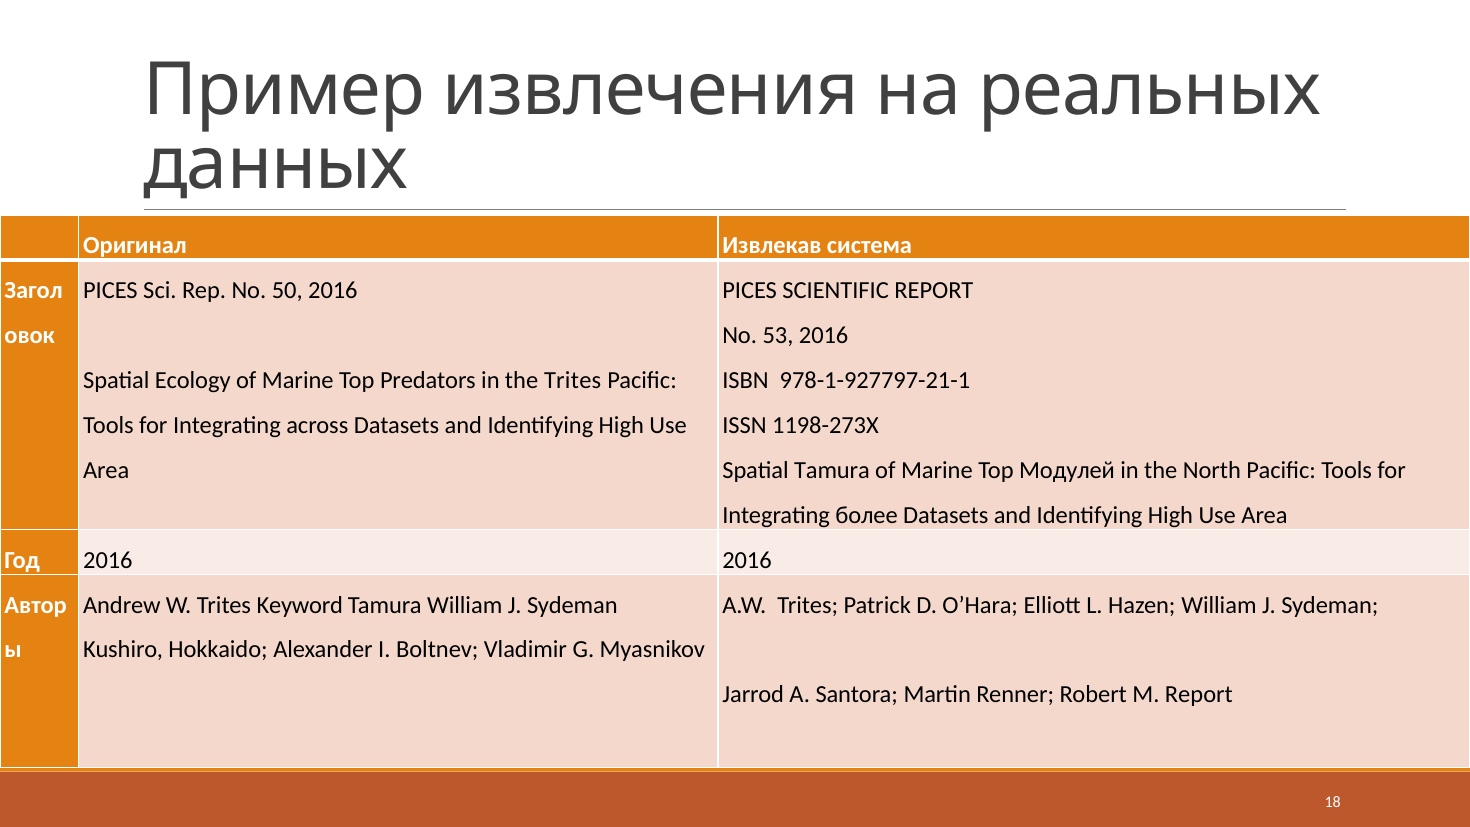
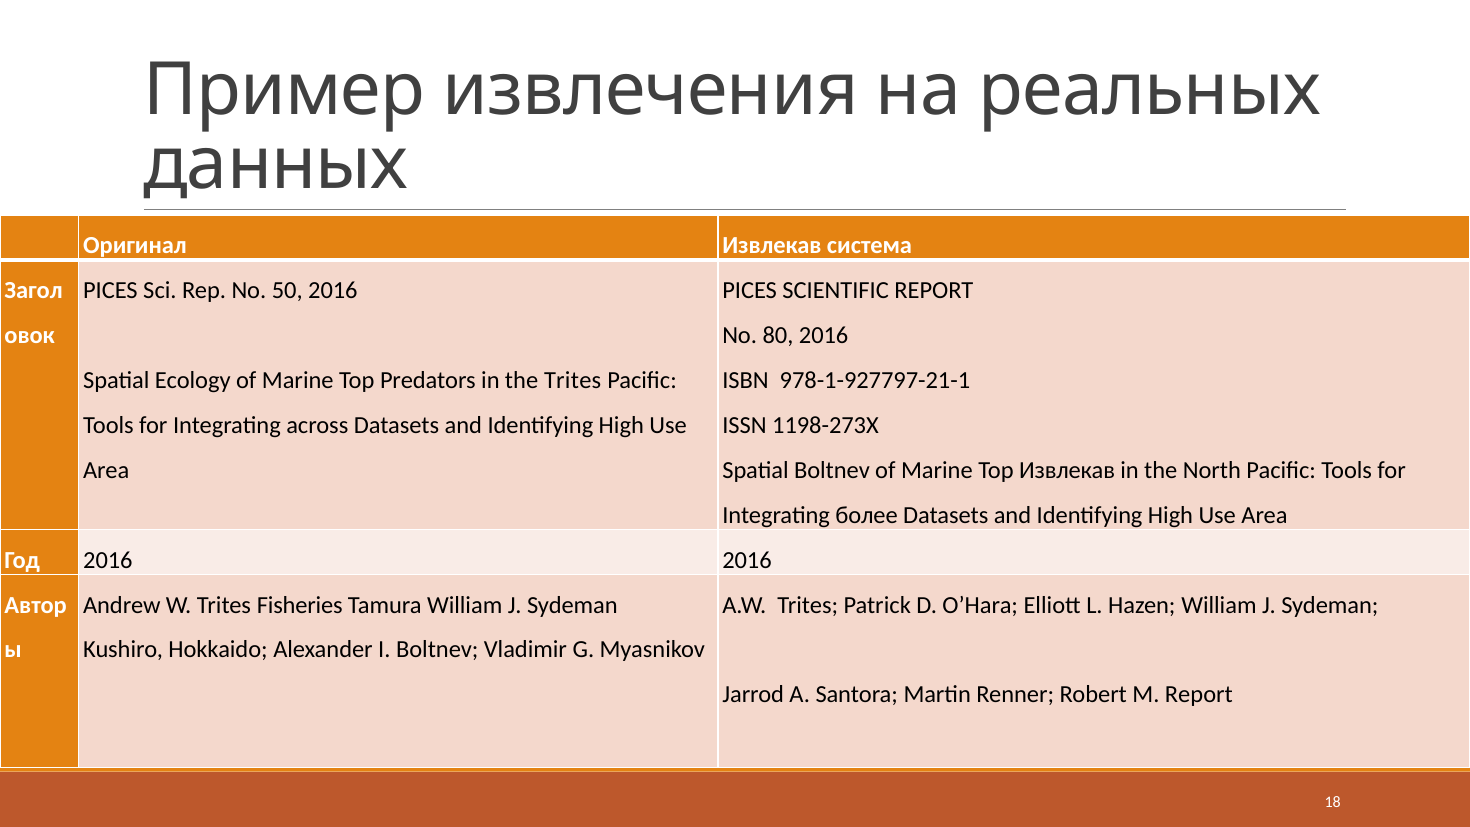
53: 53 -> 80 (778, 335)
Spatial Tamura: Tamura -> Boltnev (832, 470)
Top Модулей: Модулей -> Извлекав (1067, 470)
Keyword: Keyword -> Fisheries (300, 605)
